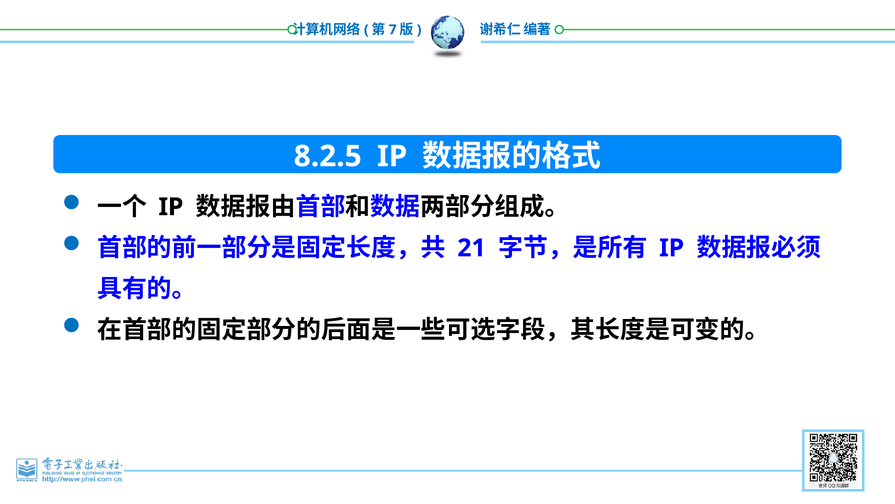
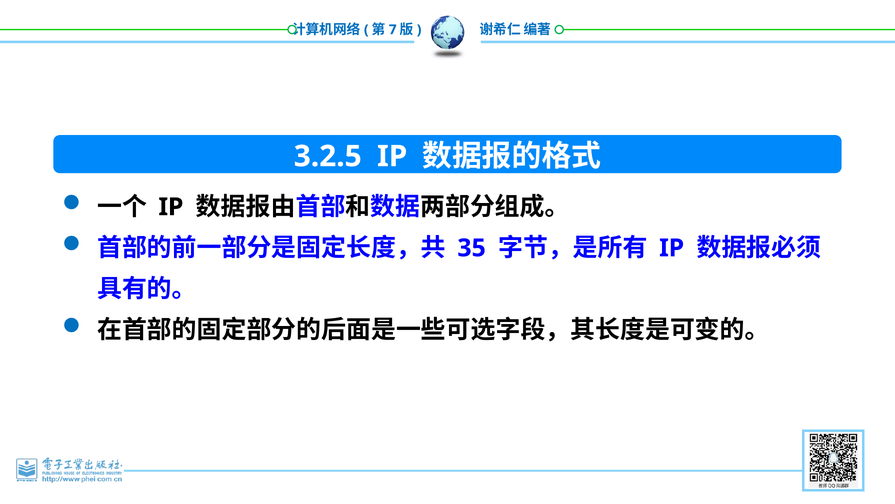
8.2.5: 8.2.5 -> 3.2.5 (328, 156)
21: 21 -> 35 (472, 248)
